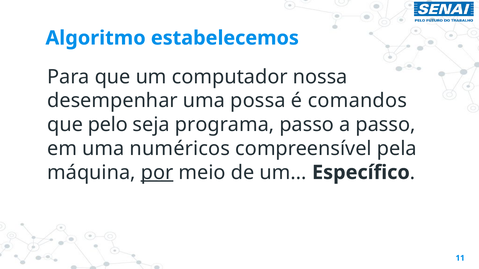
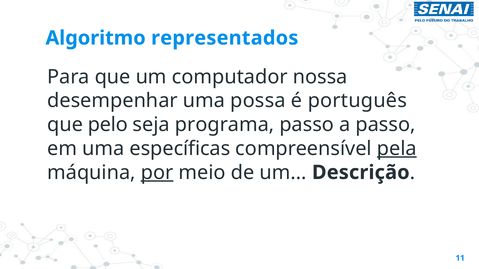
estabelecemos: estabelecemos -> representados (225, 38)
comandos: comandos -> português (357, 101)
numéricos: numéricos -> específicas (180, 149)
pela underline: none -> present (397, 149)
Específico: Específico -> Descrição (361, 173)
